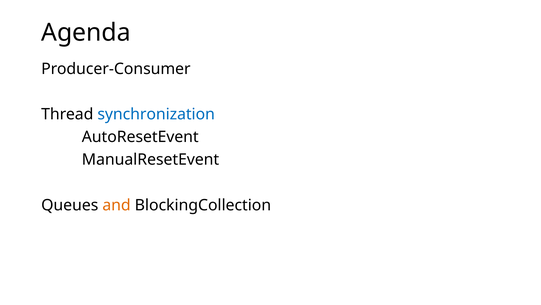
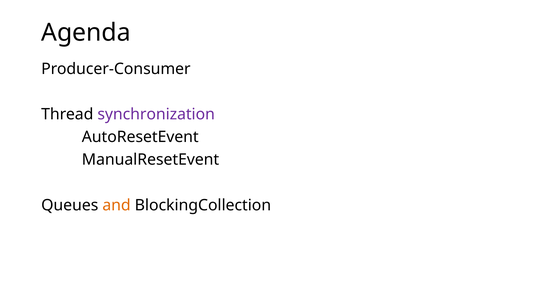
synchronization colour: blue -> purple (156, 114)
